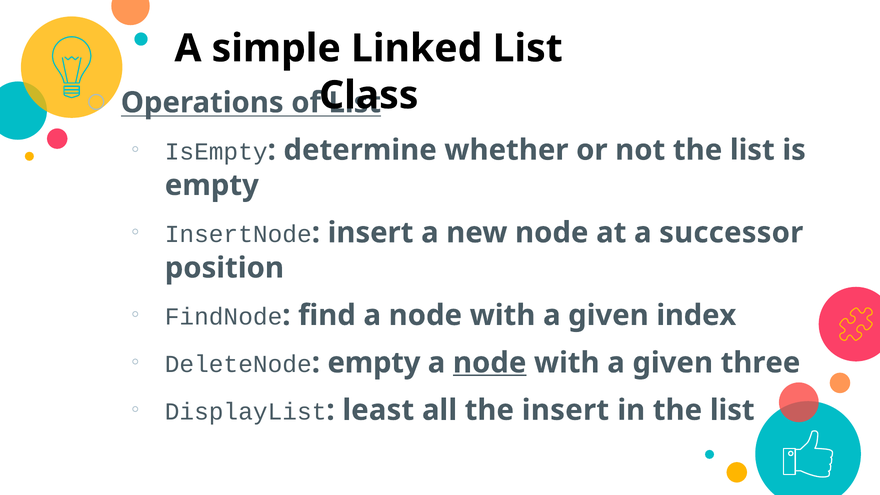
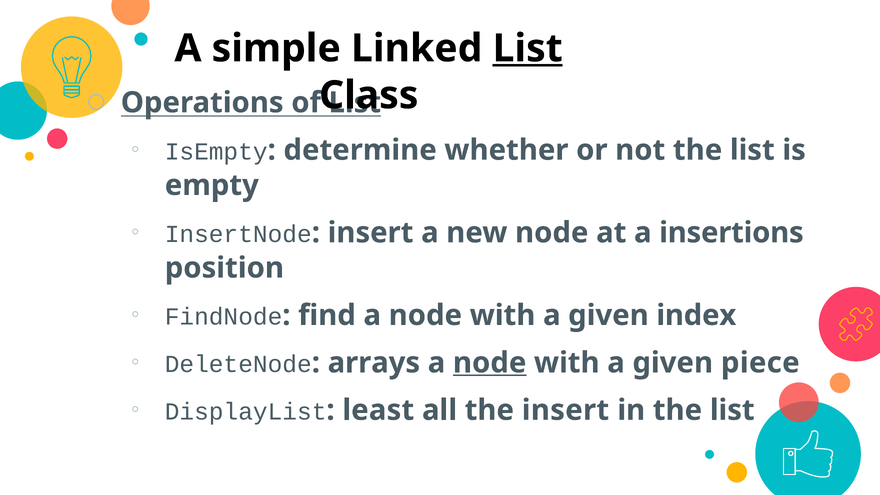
List underline: none -> present (528, 48)
successor: successor -> insertions (731, 233)
empty: empty -> arrays (374, 363)
three: three -> piece (760, 363)
